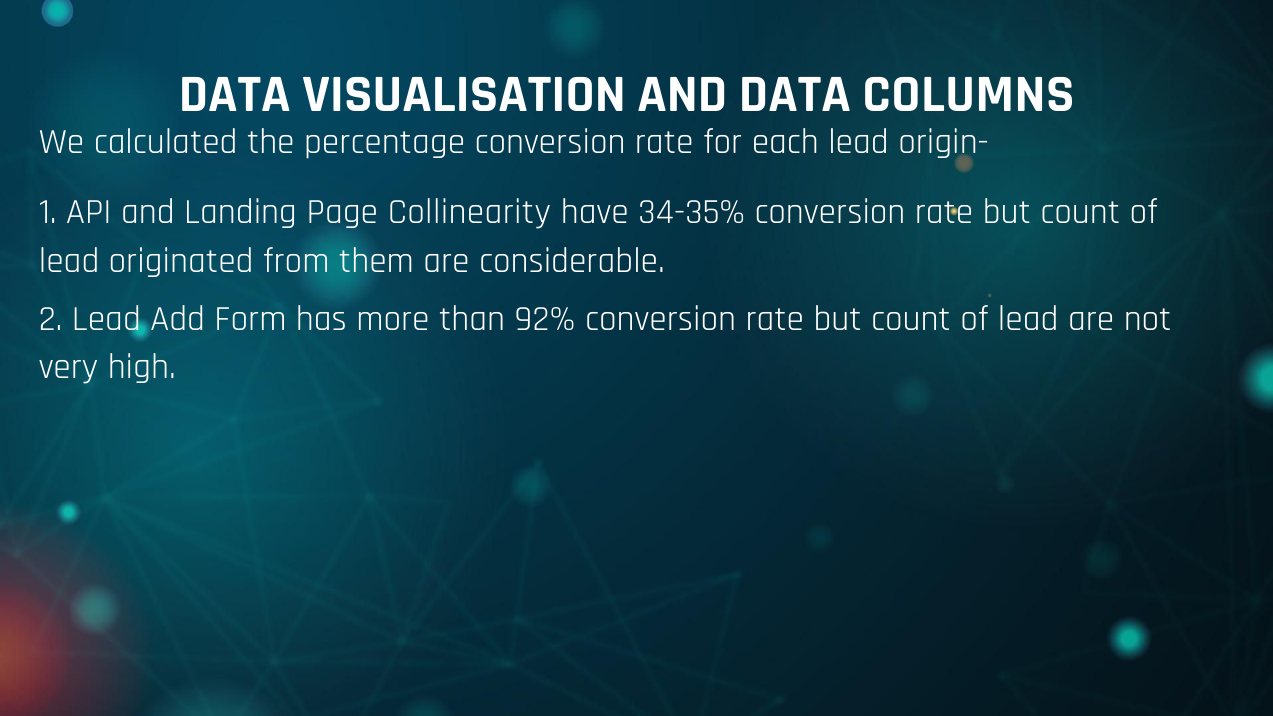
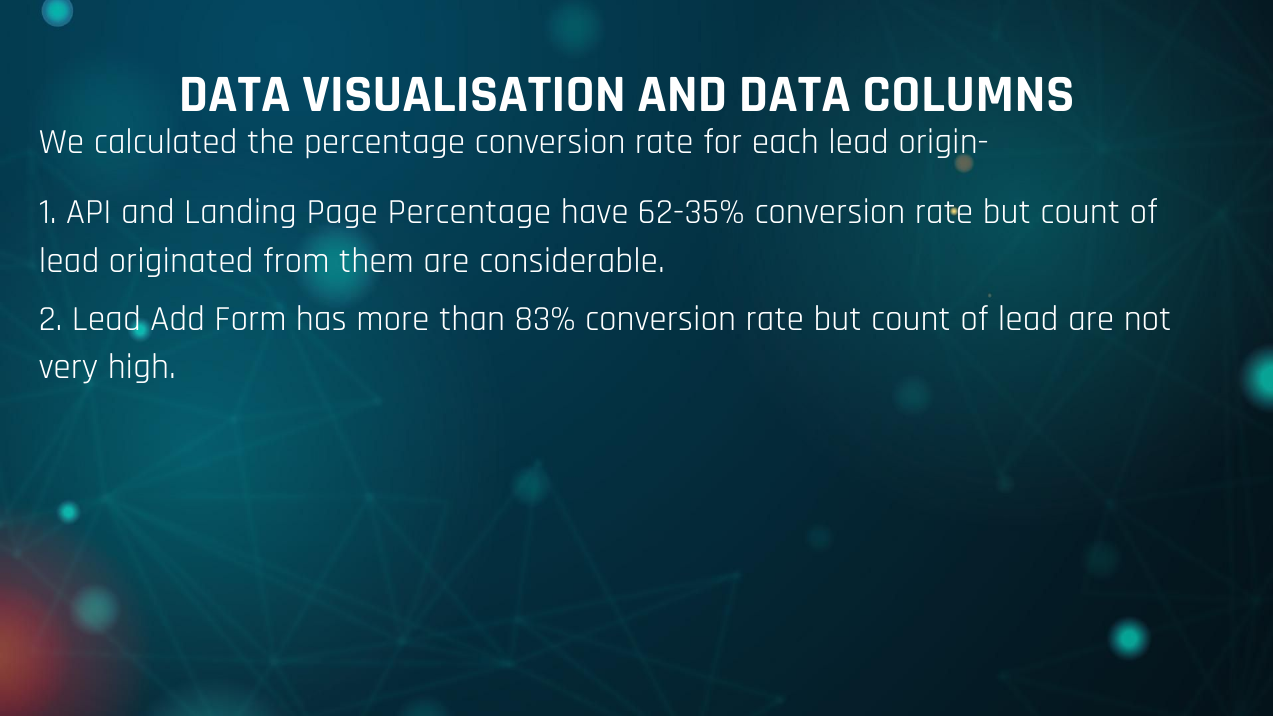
Page Collinearity: Collinearity -> Percentage (469, 212)
34-35%: 34-35% -> 62-35% (691, 212)
92%: 92% -> 83% (545, 319)
